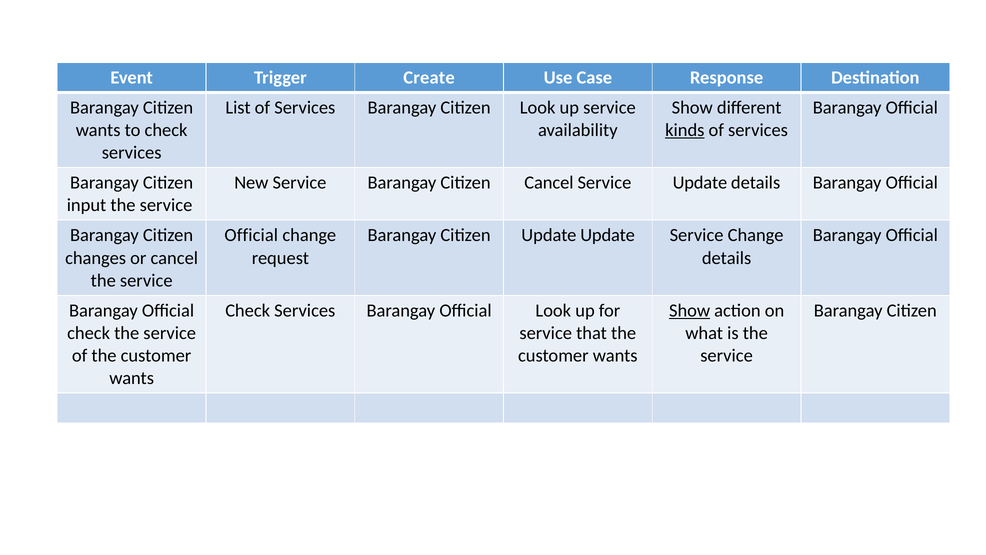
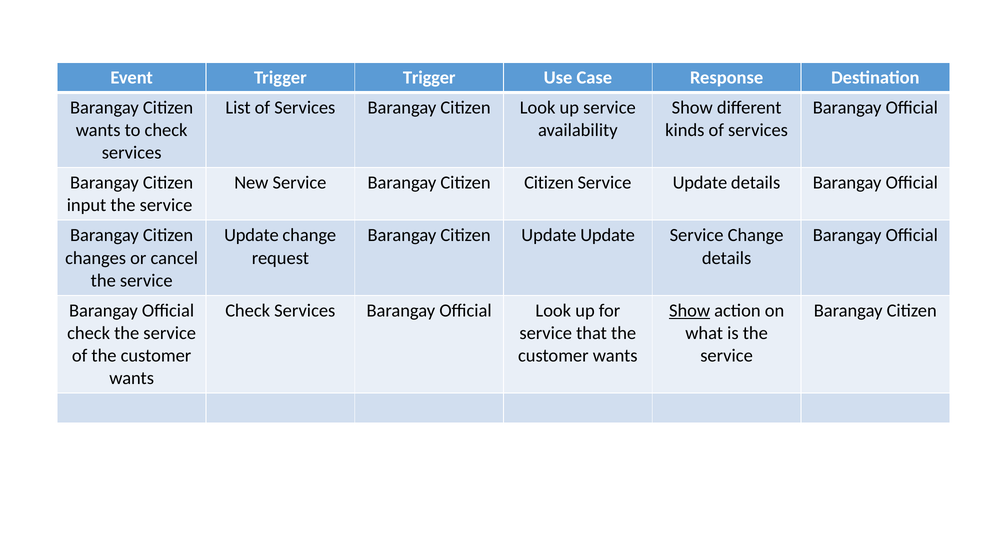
Trigger Create: Create -> Trigger (429, 78)
kinds underline: present -> none (685, 130)
Citizen Cancel: Cancel -> Citizen (549, 183)
Official: Official -> Update (251, 235)
